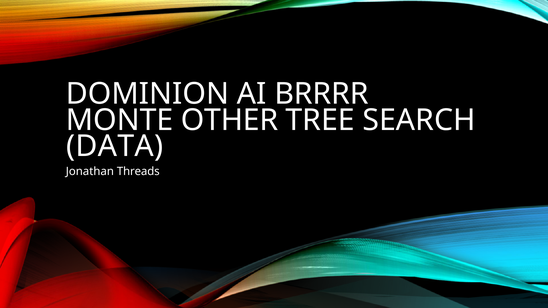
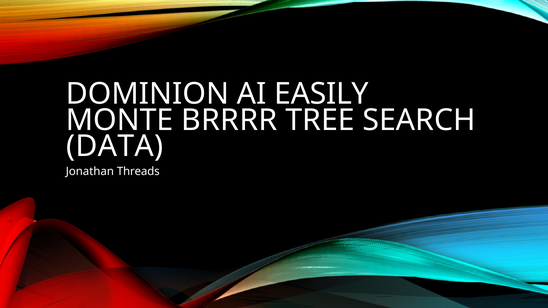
BRRRR: BRRRR -> EASILY (322, 94)
OTHER: OTHER -> BRRRR (229, 120)
